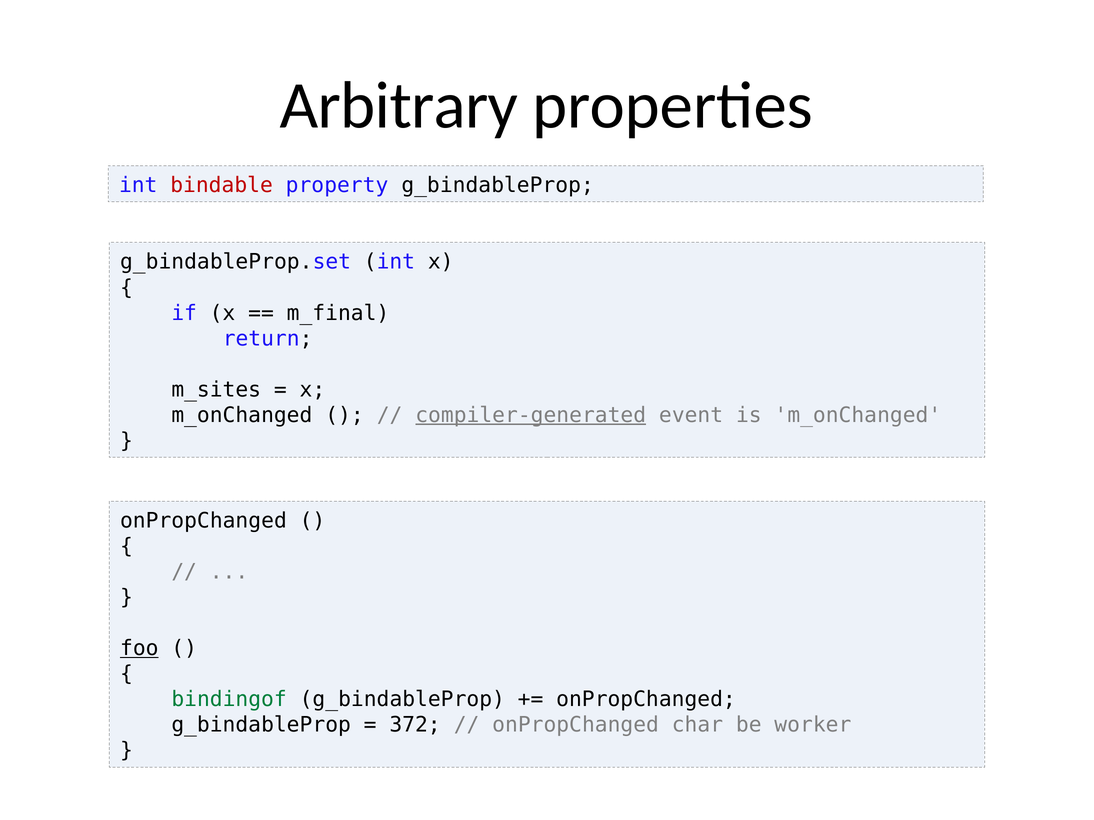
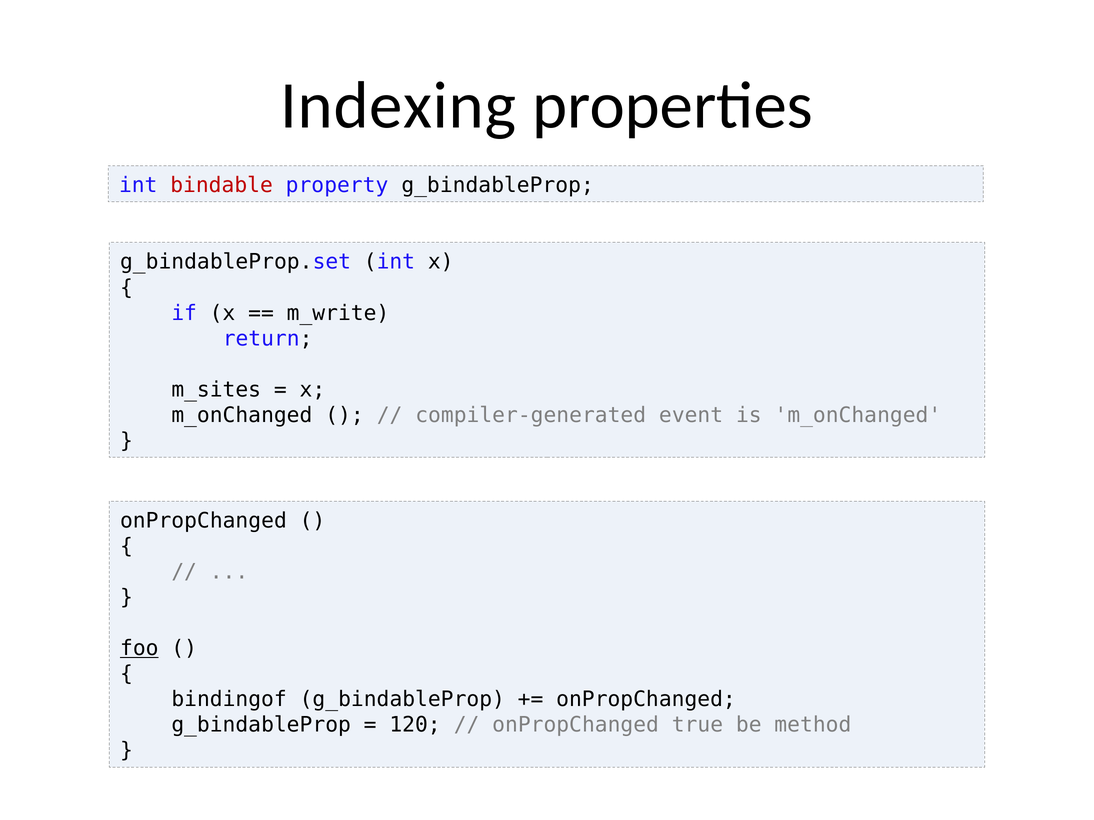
Arbitrary: Arbitrary -> Indexing (398, 106)
m_final: m_final -> m_write (338, 313)
compiler-generated underline: present -> none (531, 415)
bindingof colour: green -> black (229, 700)
372: 372 -> 120 (415, 725)
char: char -> true (697, 725)
worker: worker -> method (813, 725)
